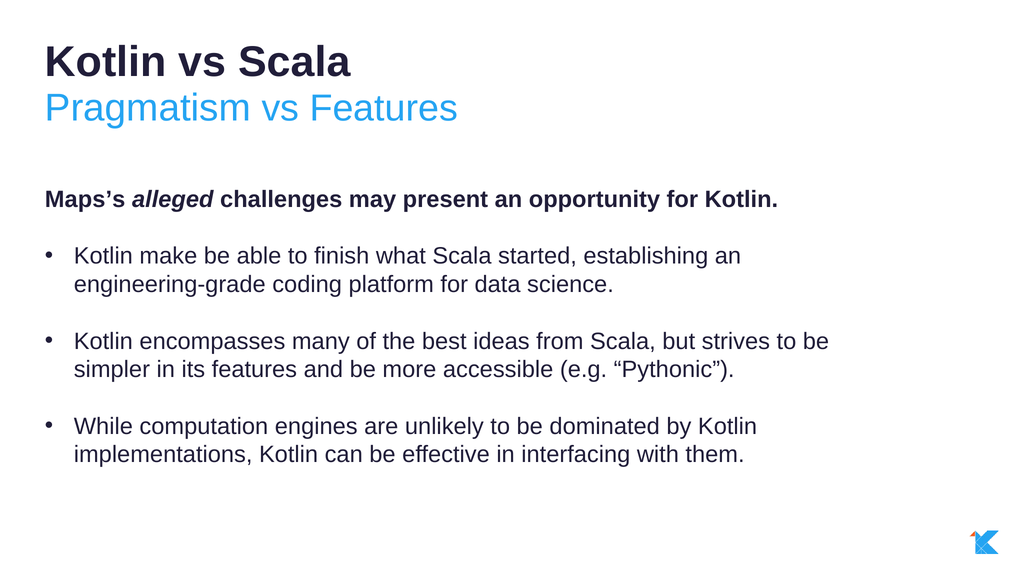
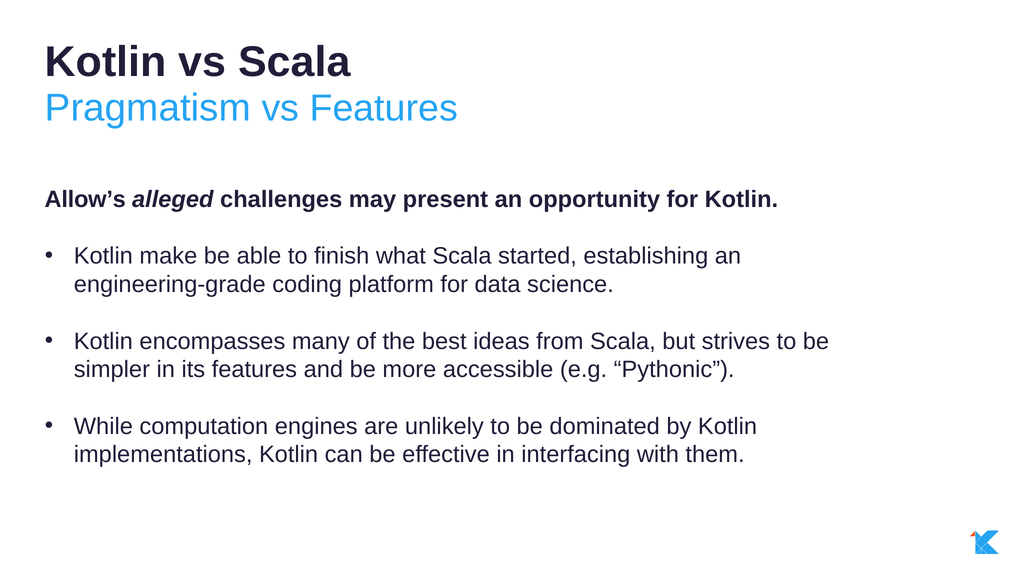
Maps’s: Maps’s -> Allow’s (85, 200)
